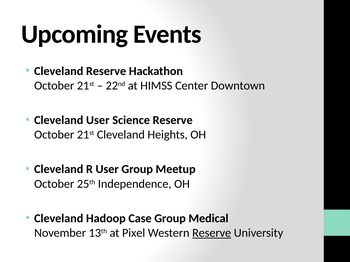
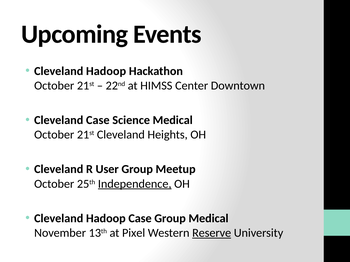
Reserve: Reserve -> Hadoop (106, 71)
Cleveland User: User -> Case (98, 120)
Science Reserve: Reserve -> Medical (173, 120)
Independence underline: none -> present (135, 184)
